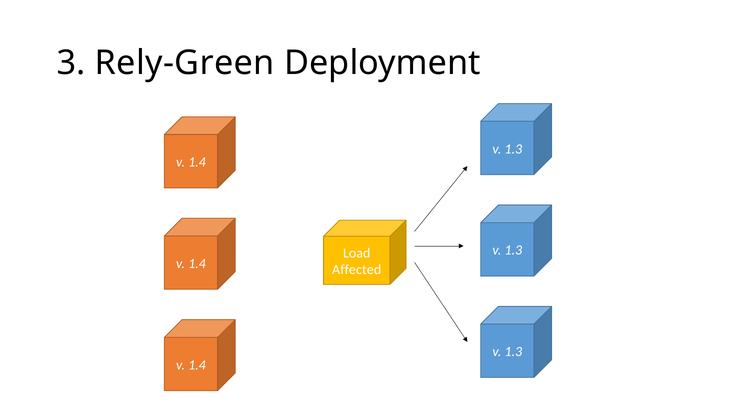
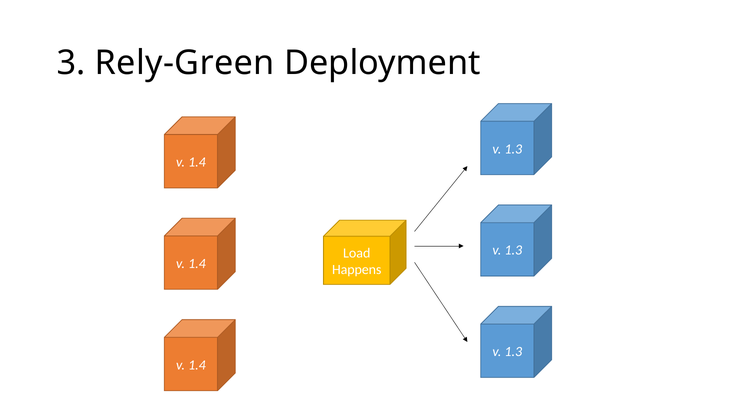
Affected: Affected -> Happens (357, 270)
